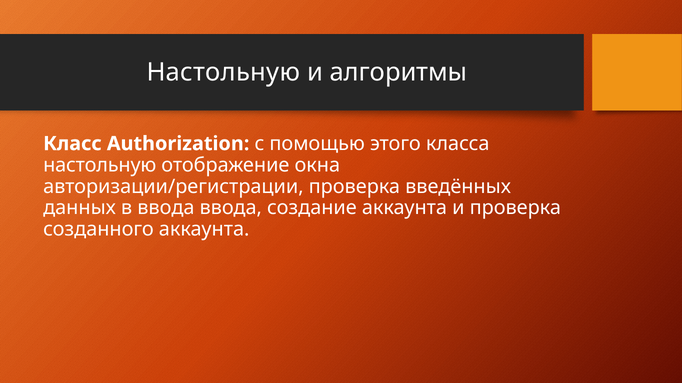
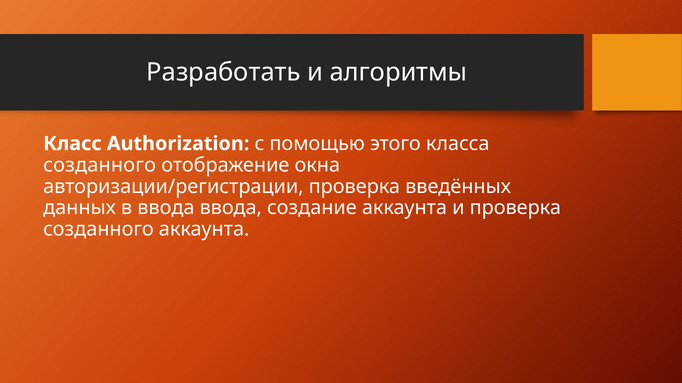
Настольную: Настольную -> Разработать (223, 72)
настольную: настольную -> созданного (100, 165)
